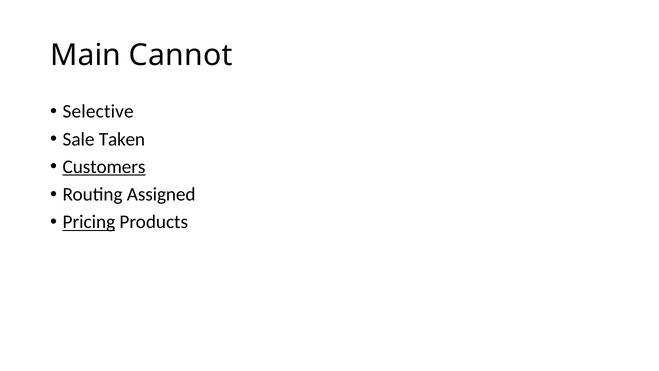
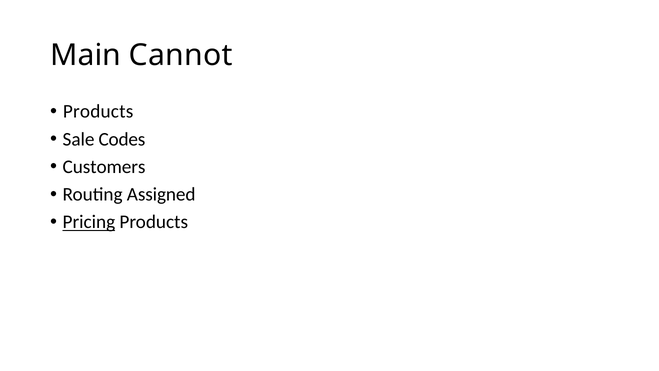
Selective: Selective -> Products (98, 111)
Taken: Taken -> Codes (122, 139)
Customers underline: present -> none (104, 167)
